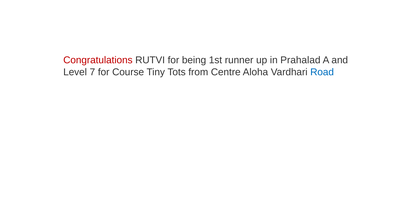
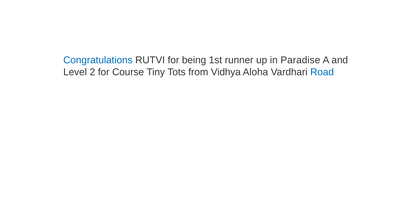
Congratulations colour: red -> blue (98, 60)
Prahalad: Prahalad -> Paradise (300, 60)
7: 7 -> 2 (92, 72)
Centre: Centre -> Vidhya (226, 72)
